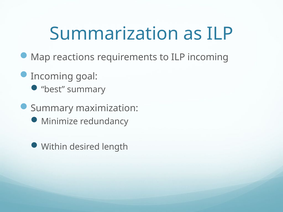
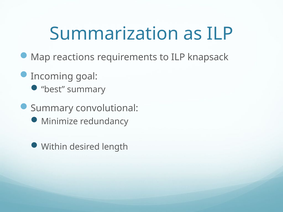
ILP incoming: incoming -> knapsack (208, 57)
maximization: maximization -> convolutional (107, 108)
